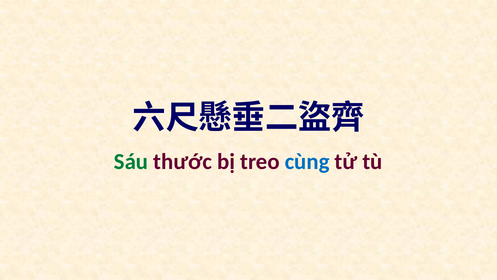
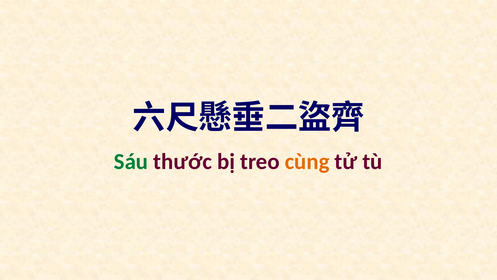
cùng colour: blue -> orange (307, 161)
